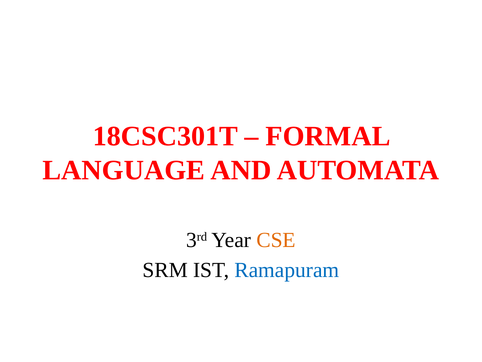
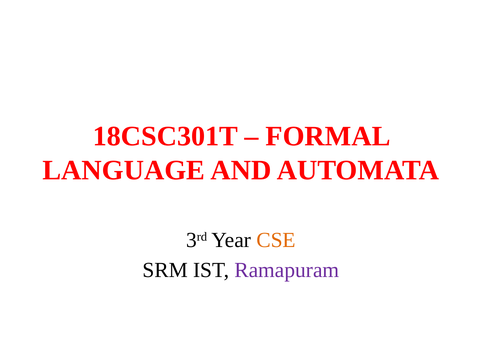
Ramapuram colour: blue -> purple (287, 270)
